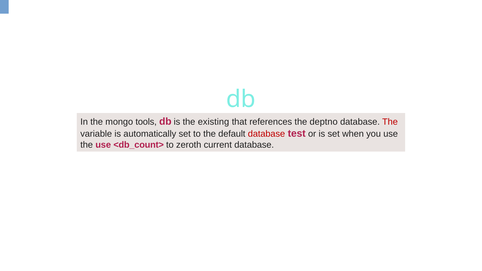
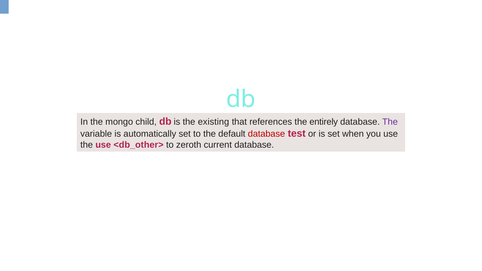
tools: tools -> child (146, 122)
deptno: deptno -> entirely (324, 122)
The colour: red -> purple (390, 122)
<db_count>: <db_count> -> <db_other> (139, 145)
